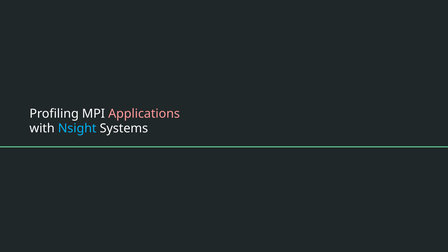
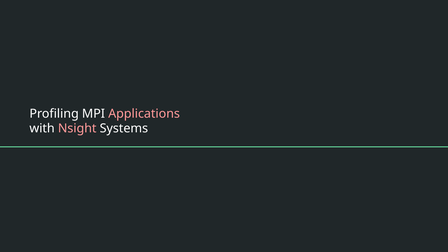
Nsight colour: light blue -> pink (77, 129)
